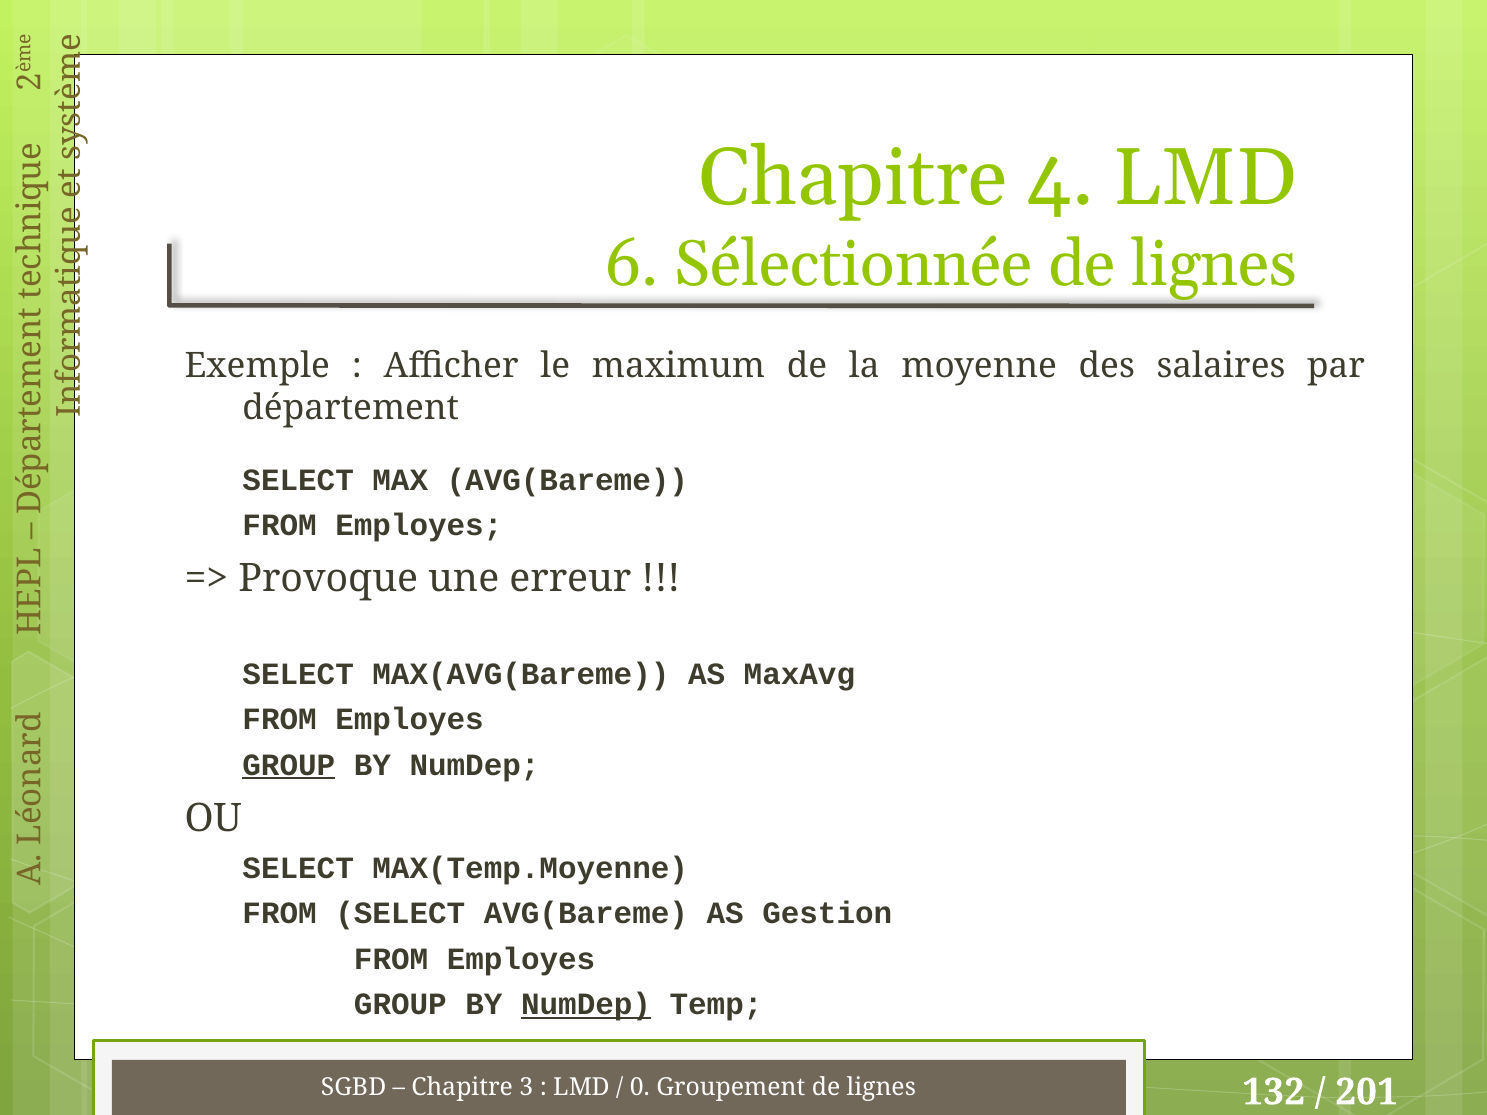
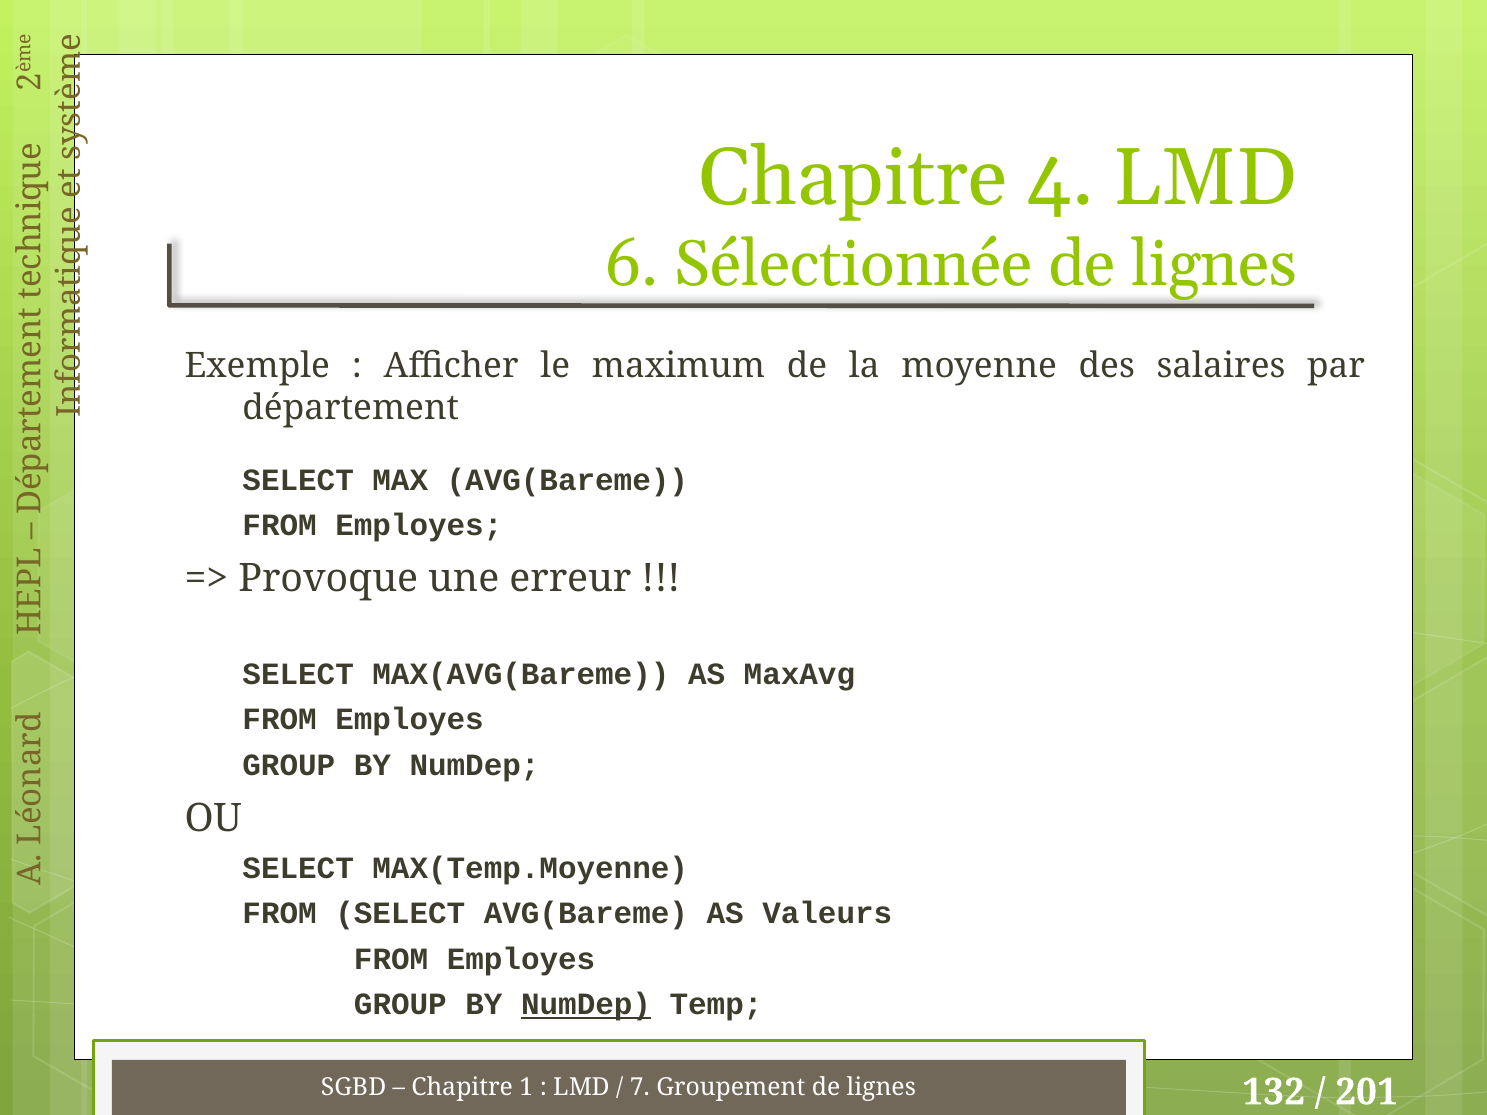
GROUP underline: present -> none (289, 765)
Gestion: Gestion -> Valeurs (827, 914)
3: 3 -> 1 (526, 1087)
0: 0 -> 7 (640, 1087)
